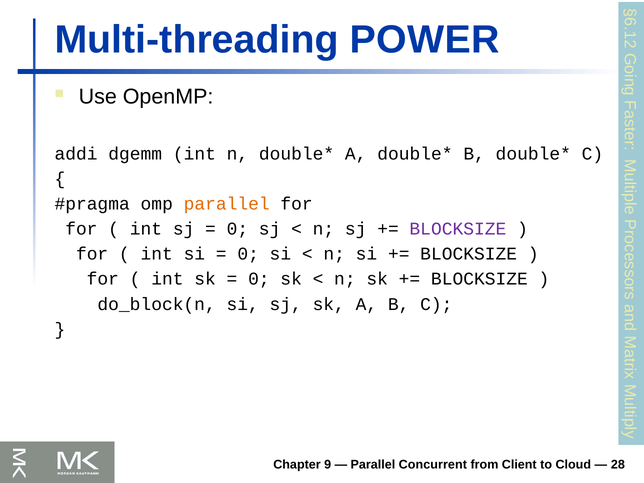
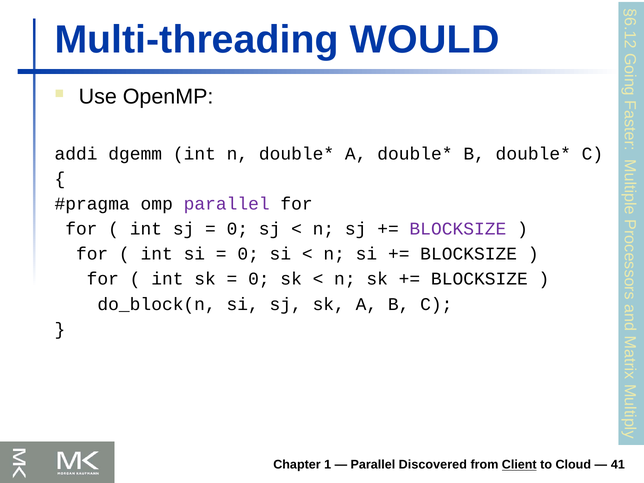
POWER: POWER -> WOULD (425, 40)
parallel colour: orange -> purple (227, 204)
Chapter 9: 9 -> 1 (328, 465)
Concurrent: Concurrent -> Discovered (433, 465)
Client underline: none -> present (519, 465)
28: 28 -> 41 (618, 465)
